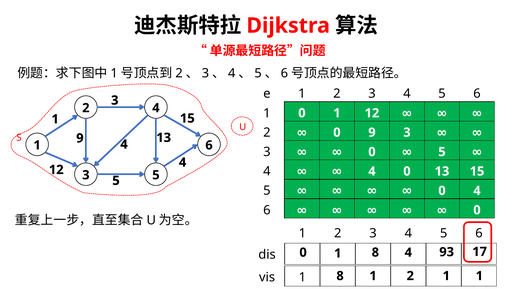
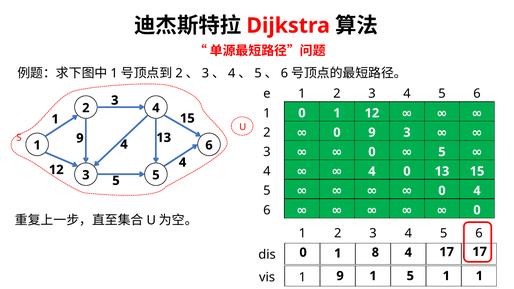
8 93: 93 -> 17 (447, 252)
1 8: 8 -> 9 (340, 276)
2: 2 -> 5 (410, 276)
